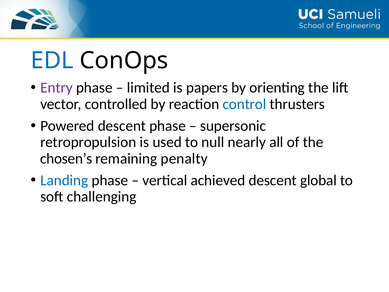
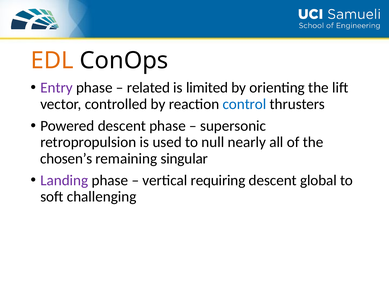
EDL colour: blue -> orange (52, 61)
limited: limited -> related (148, 88)
papers: papers -> limited (207, 88)
penalty: penalty -> singular (184, 158)
Landing colour: blue -> purple (64, 180)
achieved: achieved -> requiring (218, 180)
